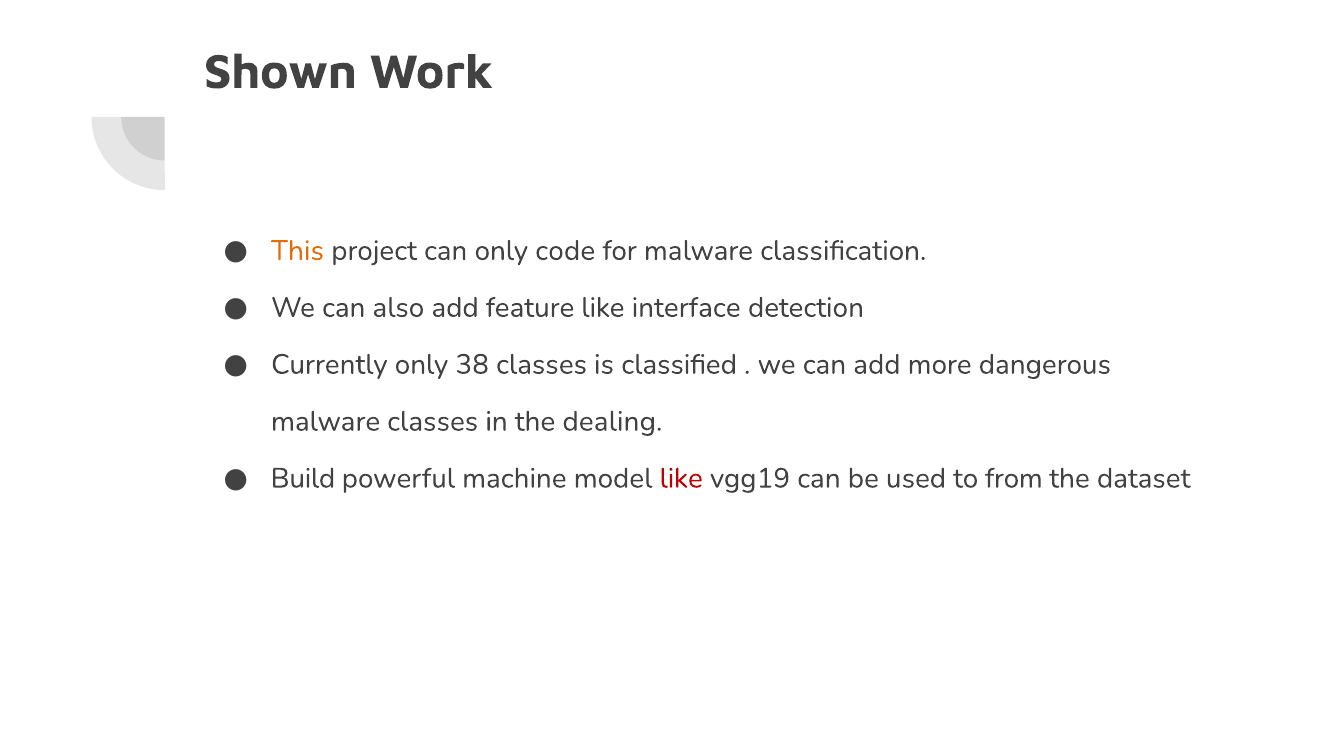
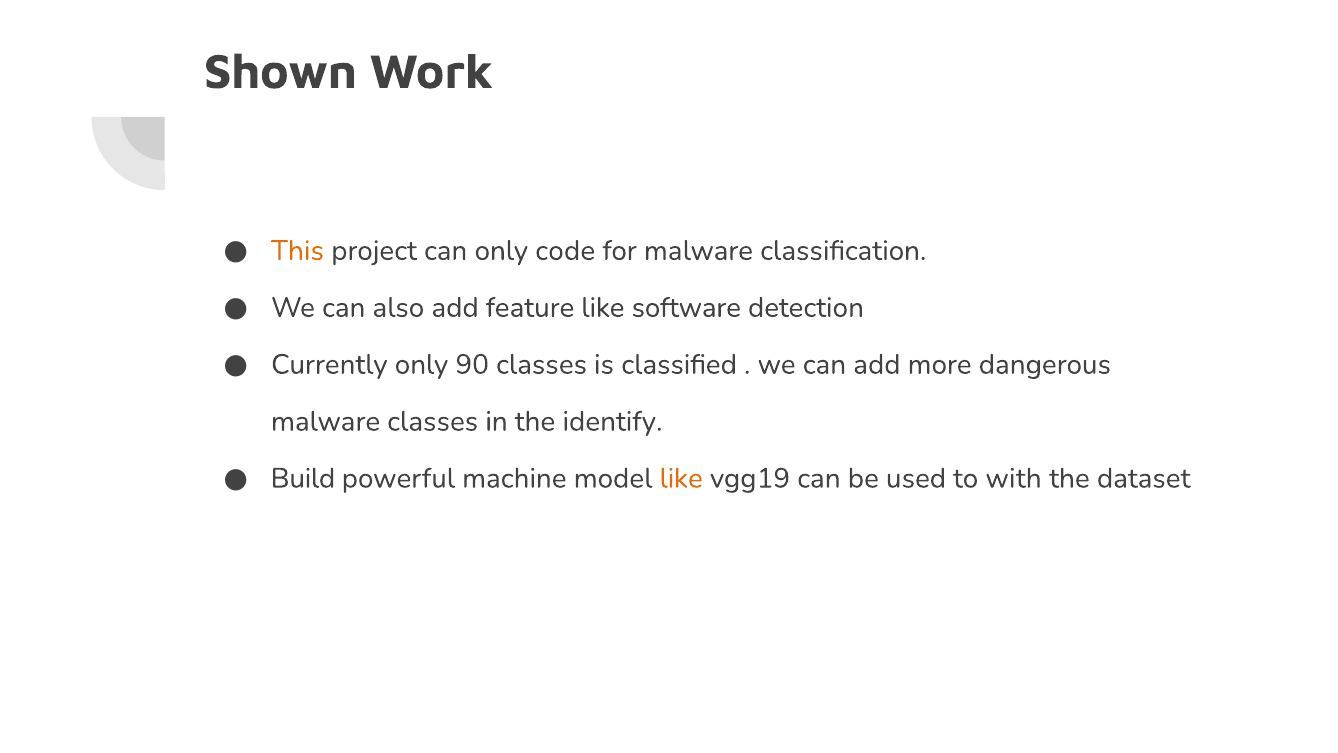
interface: interface -> software (686, 307)
38: 38 -> 90 (472, 364)
dealing: dealing -> identify (612, 421)
like colour: red -> orange (681, 478)
from: from -> with (1014, 478)
